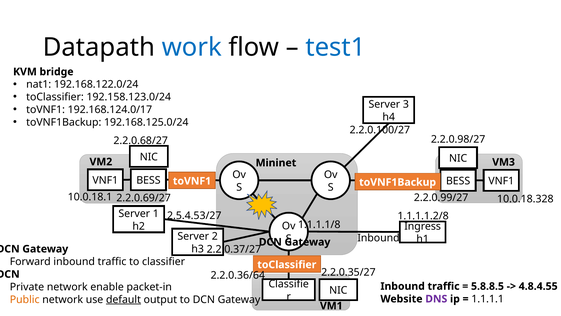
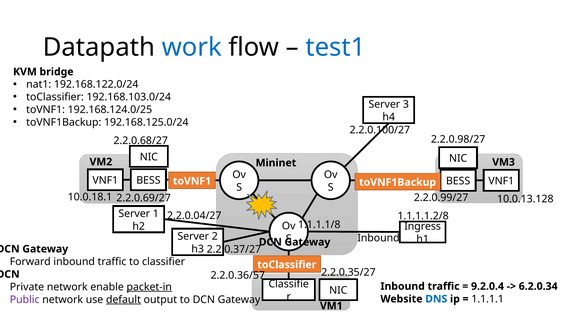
192.158.123.0/24: 192.158.123.0/24 -> 192.168.103.0/24 (129, 97)
192.168.124.0/17: 192.168.124.0/17 -> 192.168.124.0/25 (110, 110)
10.0.18.328: 10.0.18.328 -> 10.0.13.128 (525, 199)
2.5.4.53/27: 2.5.4.53/27 -> 2.2.0.04/27 (194, 215)
2.2.0.36/64: 2.2.0.36/64 -> 2.2.0.36/57 (238, 275)
packet-in underline: none -> present (149, 287)
5.8.8.5: 5.8.8.5 -> 9.2.0.4 (487, 286)
4.8.4.55: 4.8.4.55 -> 6.2.0.34 (538, 286)
Public colour: orange -> purple (25, 299)
DNS colour: purple -> blue (436, 299)
